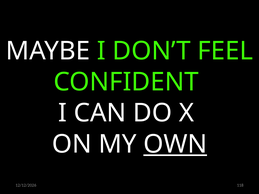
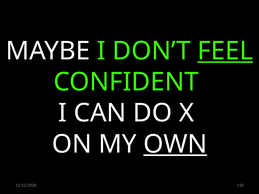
FEEL underline: none -> present (225, 51)
